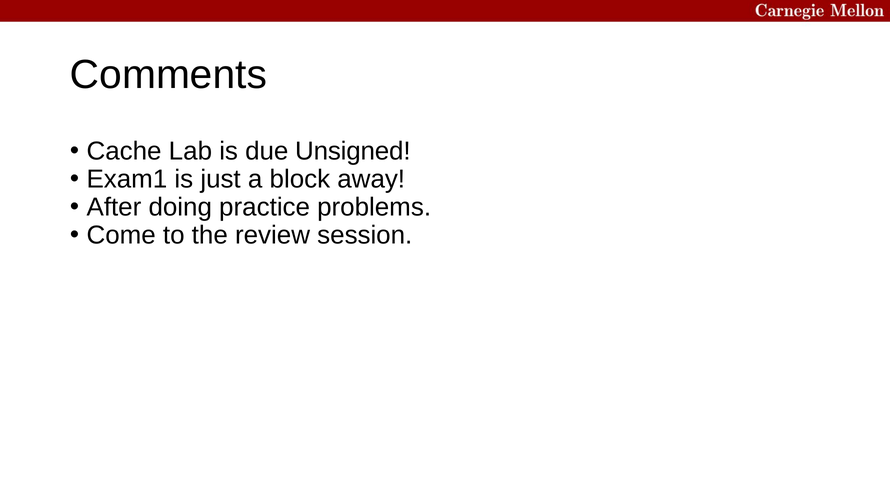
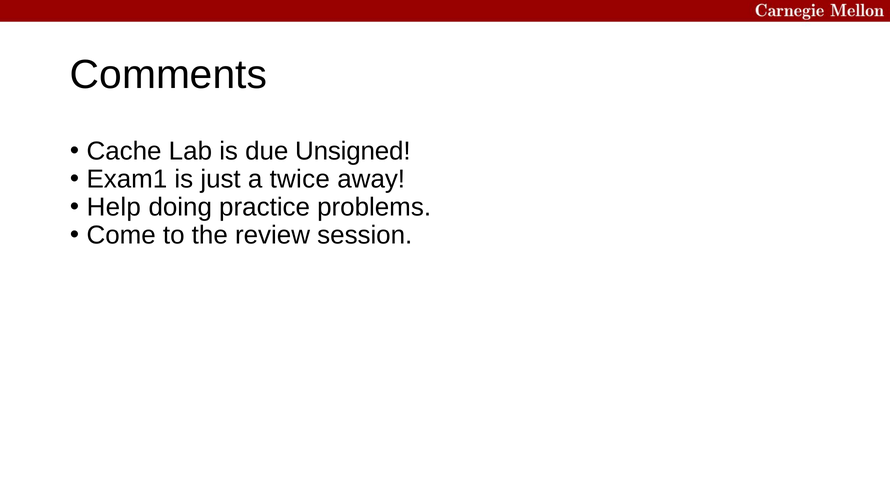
block: block -> twice (300, 179)
After: After -> Help (114, 208)
